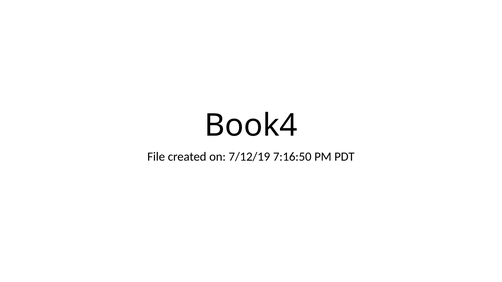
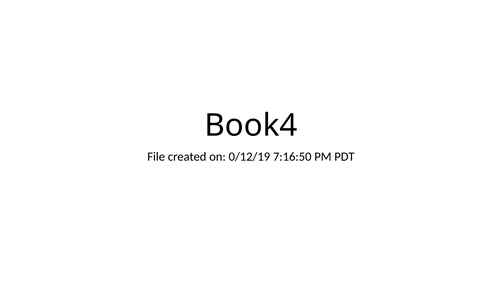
7/12/19: 7/12/19 -> 0/12/19 (249, 157)
